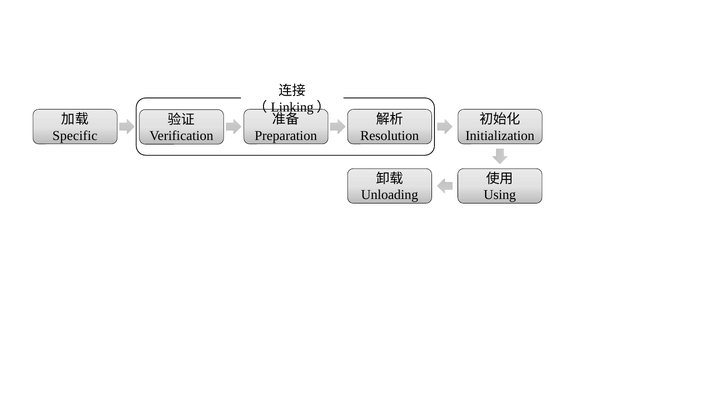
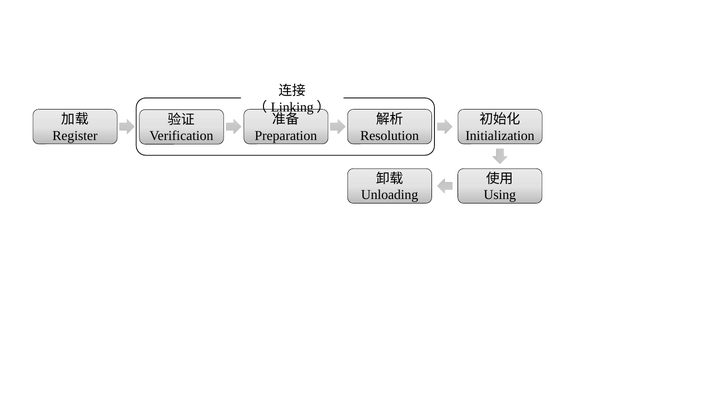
Specific: Specific -> Register (75, 136)
